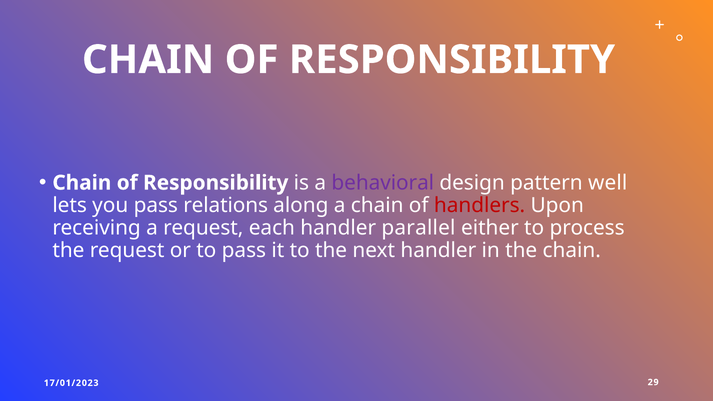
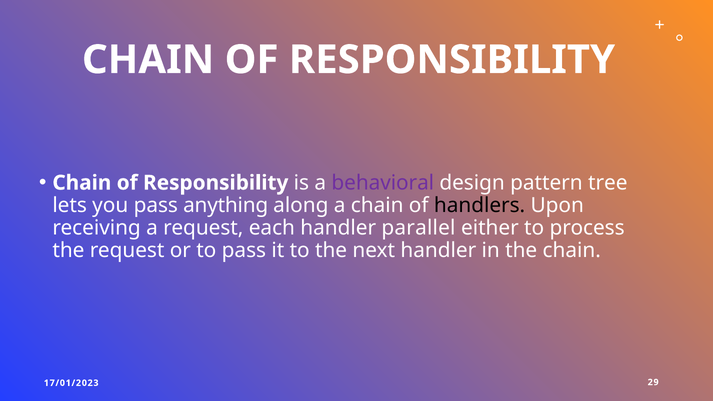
well: well -> tree (608, 183)
relations: relations -> anything (226, 205)
handlers colour: red -> black (480, 205)
